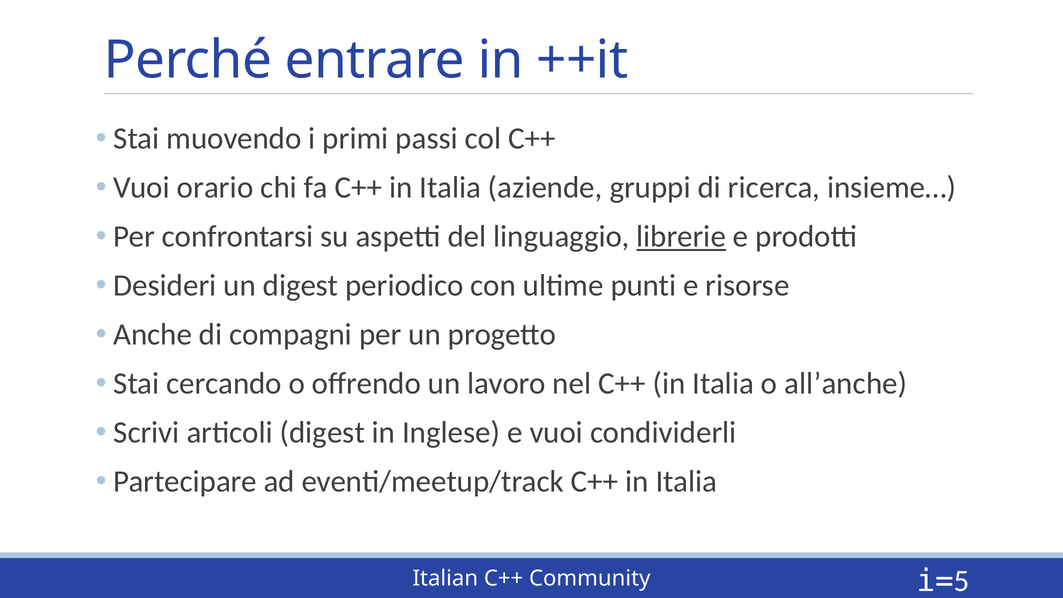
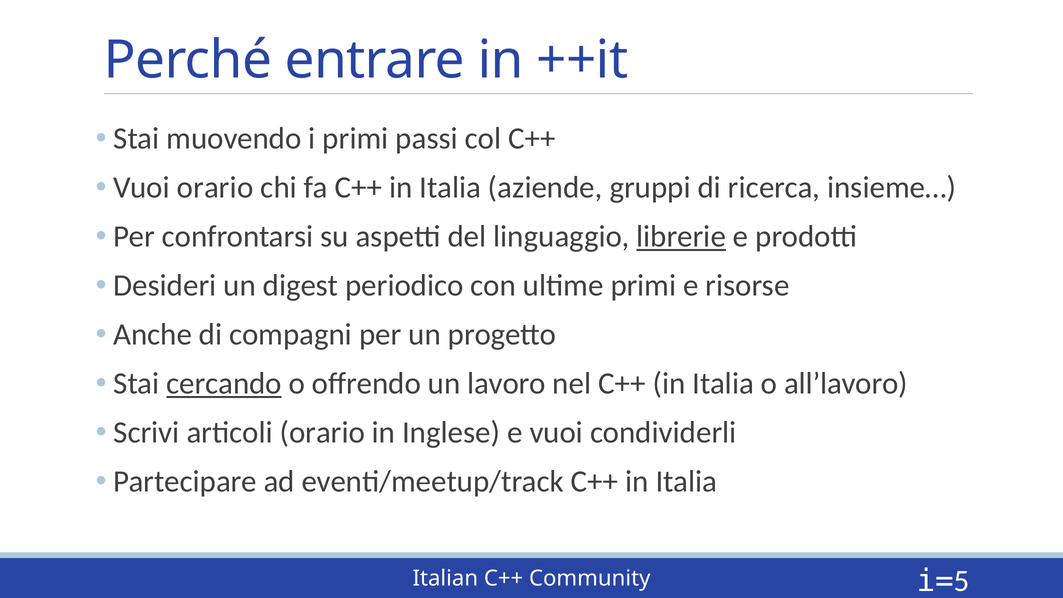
ultime punti: punti -> primi (643, 285)
cercando underline: none -> present (224, 383)
all’anche: all’anche -> all’lavoro (846, 383)
articoli digest: digest -> orario (322, 432)
